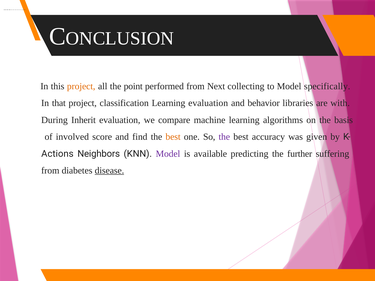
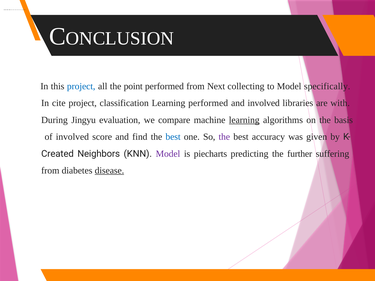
project colour: orange -> blue (81, 86)
that: that -> cite (59, 103)
Learning evaluation: evaluation -> performed (208, 103)
and behavior: behavior -> involved (264, 103)
Inherit: Inherit -> Jingyu (84, 120)
learning underline: none -> present (244, 120)
best colour: orange -> blue (173, 137)
Actions: Actions -> Created (57, 154)
available: available -> piecharts (210, 154)
